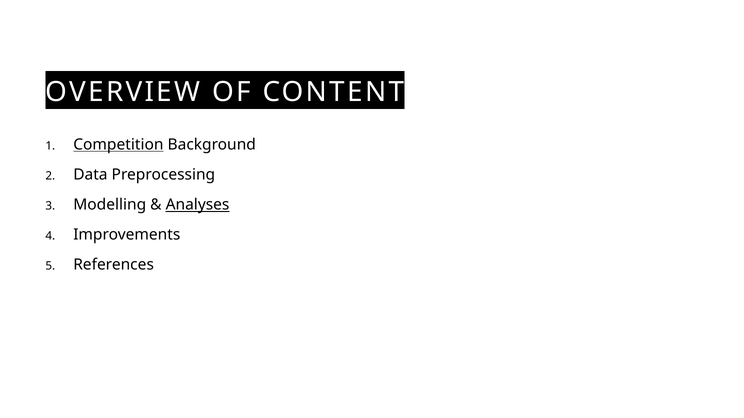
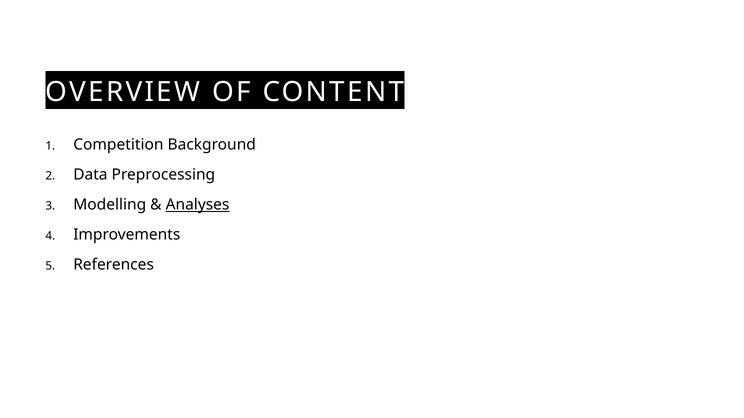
Competition underline: present -> none (118, 145)
